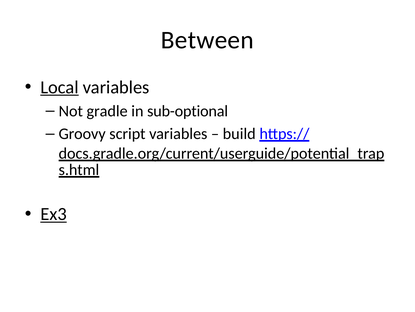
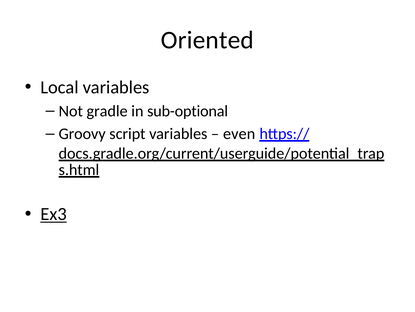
Between: Between -> Oriented (207, 40)
Local underline: present -> none (60, 87)
build: build -> even (239, 134)
